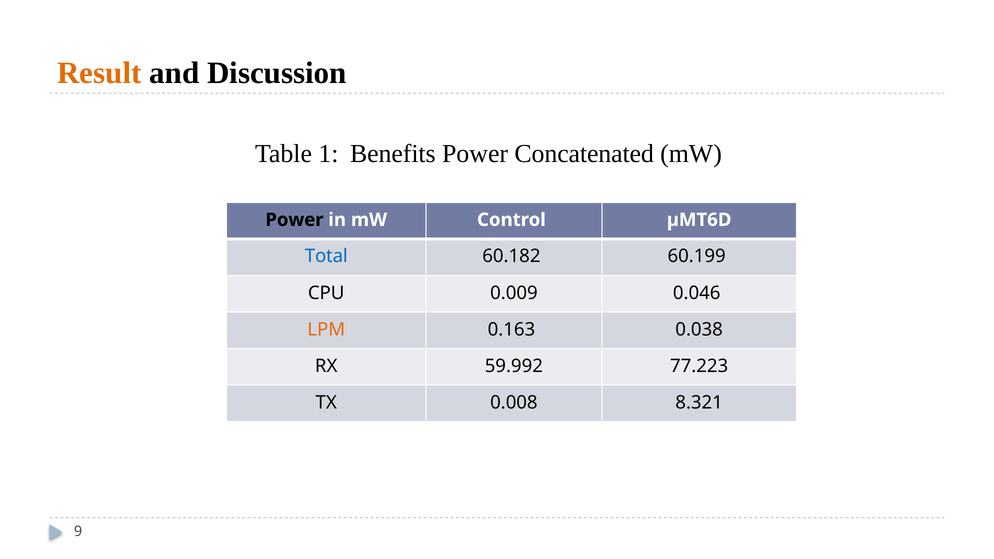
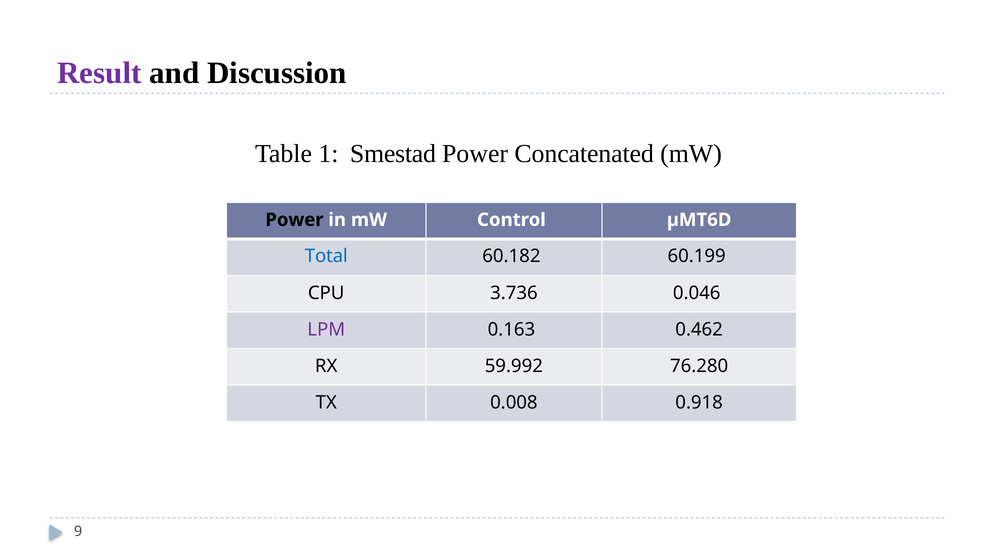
Result colour: orange -> purple (99, 73)
Benefits: Benefits -> Smestad (393, 154)
0.009: 0.009 -> 3.736 (514, 293)
LPM colour: orange -> purple (326, 329)
0.038: 0.038 -> 0.462 (699, 329)
77.223: 77.223 -> 76.280 (699, 366)
8.321: 8.321 -> 0.918 (699, 403)
